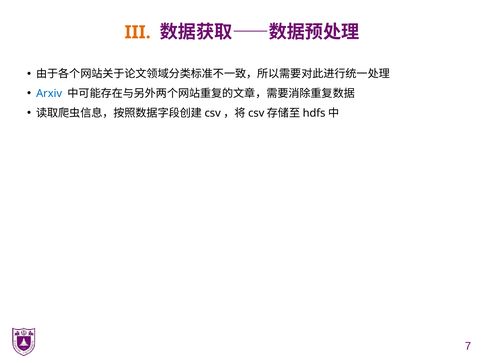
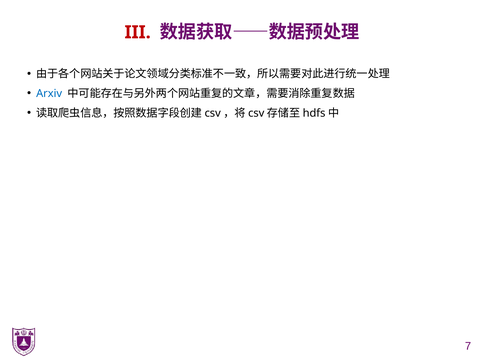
III colour: orange -> red (138, 32)
